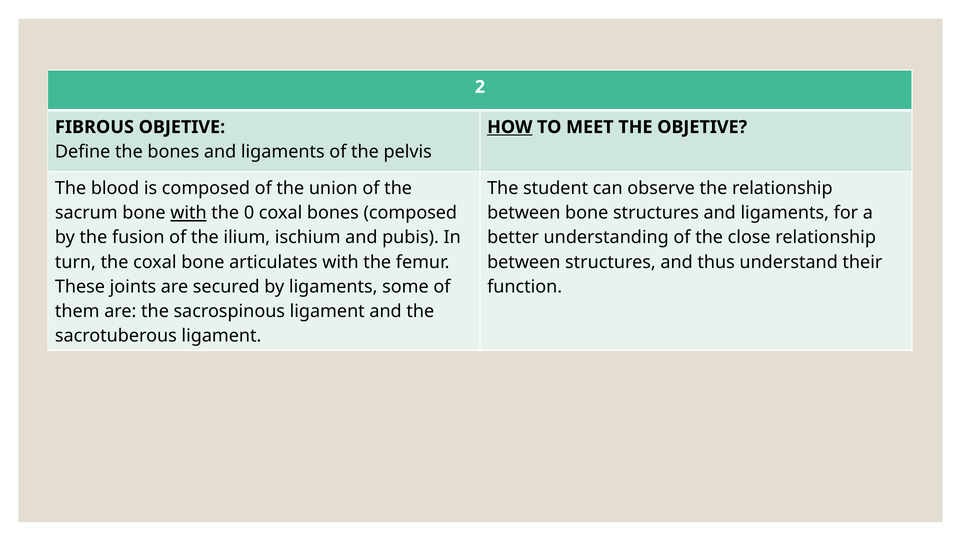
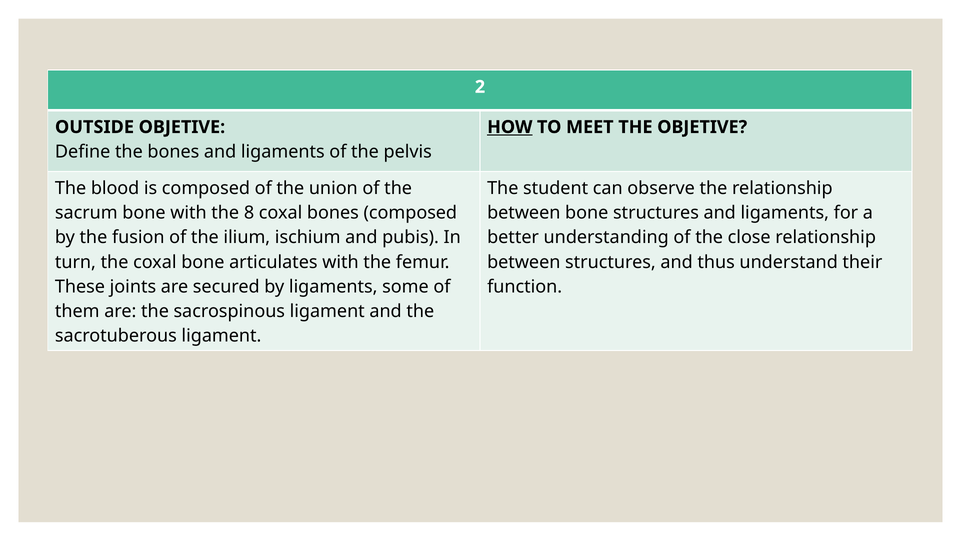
FIBROUS: FIBROUS -> OUTSIDE (94, 127)
with underline: present -> none (188, 213)
0: 0 -> 8 (249, 213)
